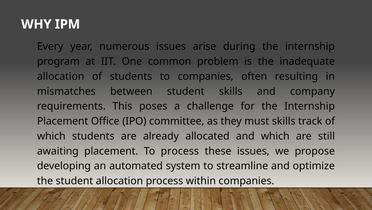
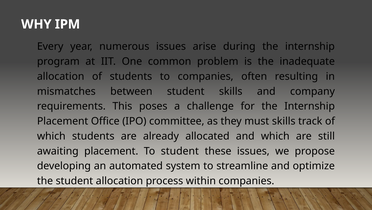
To process: process -> student (180, 151)
